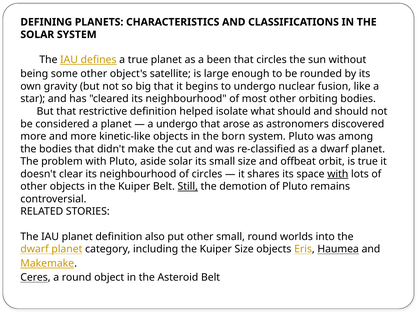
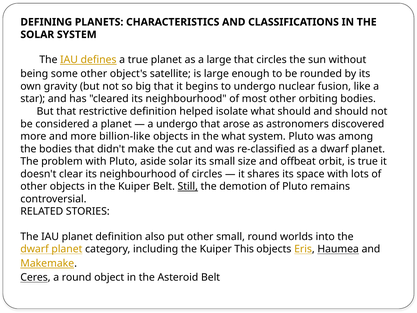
a been: been -> large (219, 60)
kinetic-like: kinetic-like -> billion-like (125, 136)
the born: born -> what (234, 136)
with underline: present -> none (338, 174)
Kuiper Size: Size -> This (244, 249)
